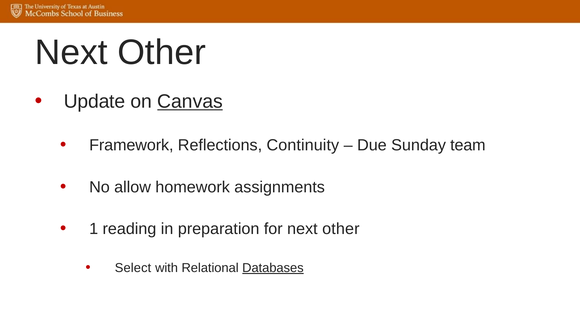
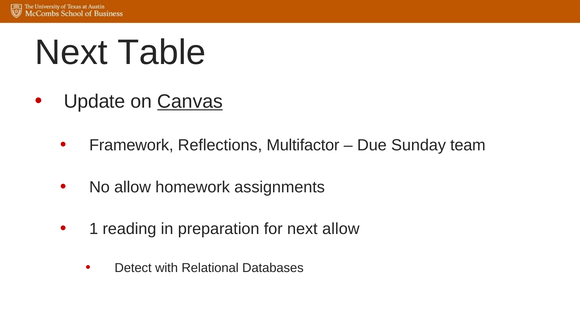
Other: Other -> Table (162, 53)
Continuity: Continuity -> Multifactor (303, 145)
for next other: other -> allow (341, 229)
Select: Select -> Detect (133, 268)
Databases underline: present -> none (273, 268)
